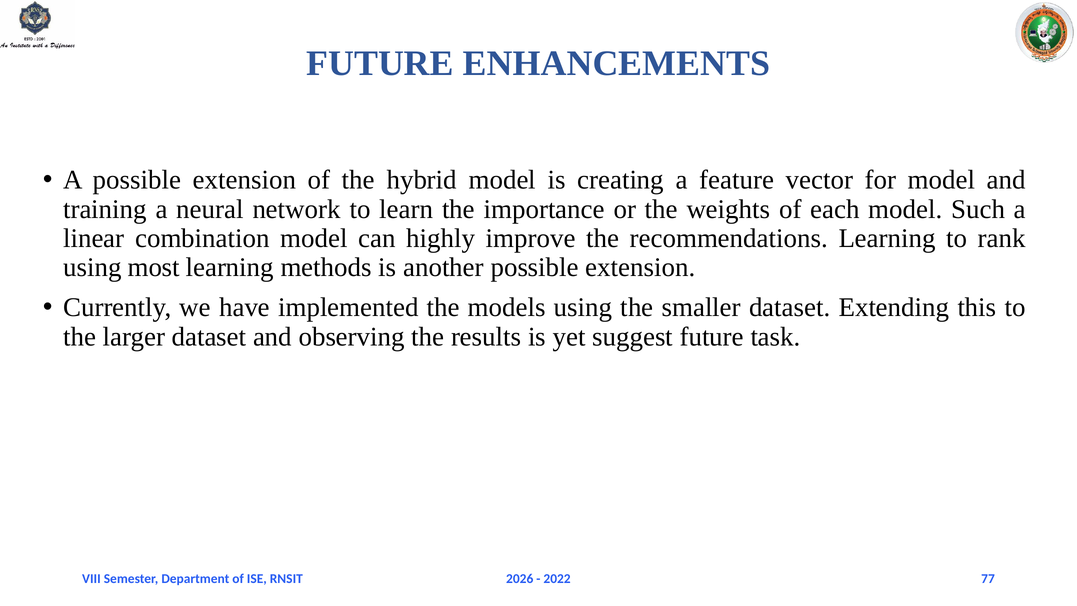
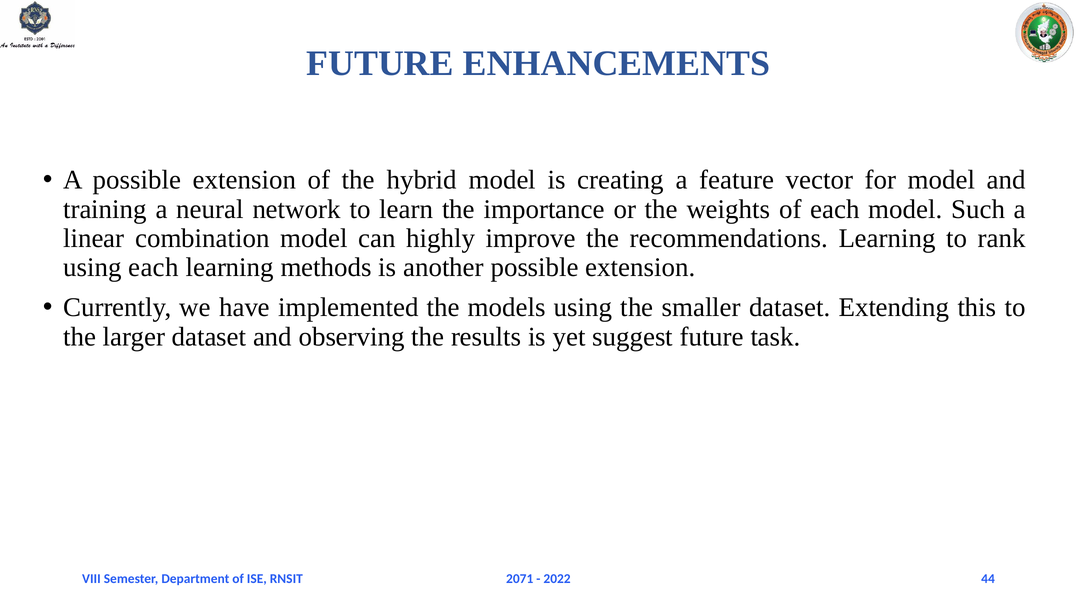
using most: most -> each (153, 267)
2026: 2026 -> 2071 (520, 578)
77: 77 -> 44 (988, 578)
